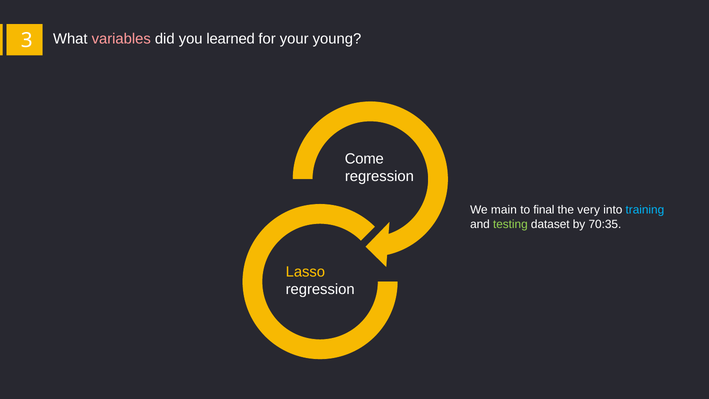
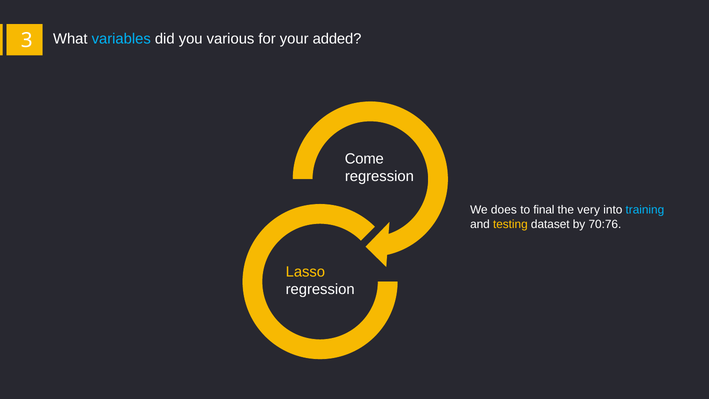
variables colour: pink -> light blue (121, 39)
learned: learned -> various (231, 39)
young: young -> added (337, 39)
main: main -> does (504, 210)
testing colour: light green -> yellow (510, 224)
70:35: 70:35 -> 70:76 (605, 224)
